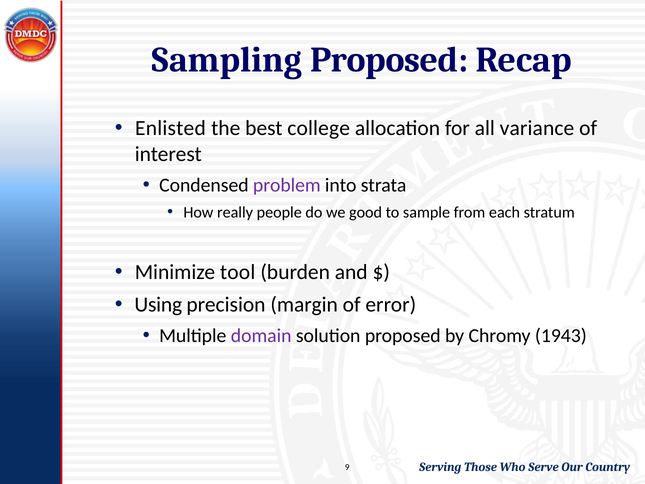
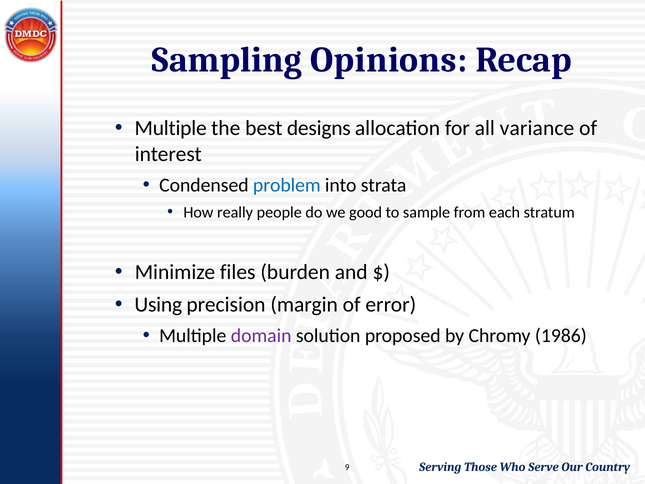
Sampling Proposed: Proposed -> Opinions (389, 60)
Enlisted: Enlisted -> Multiple (171, 128)
college: college -> designs (319, 128)
problem colour: purple -> blue (287, 185)
tool: tool -> files (238, 272)
1943: 1943 -> 1986 (561, 336)
